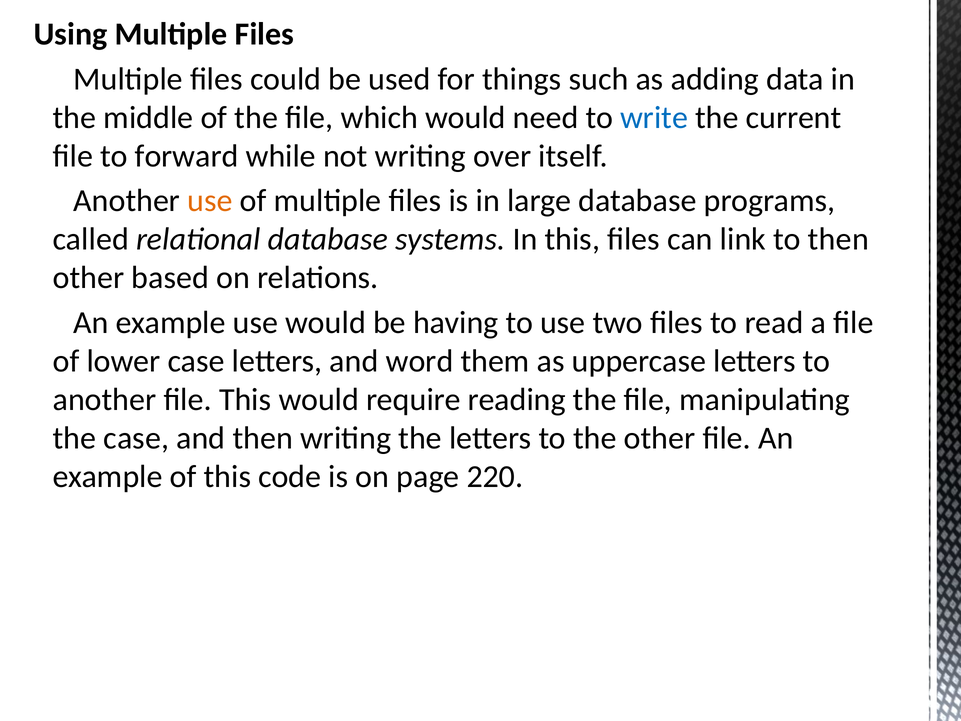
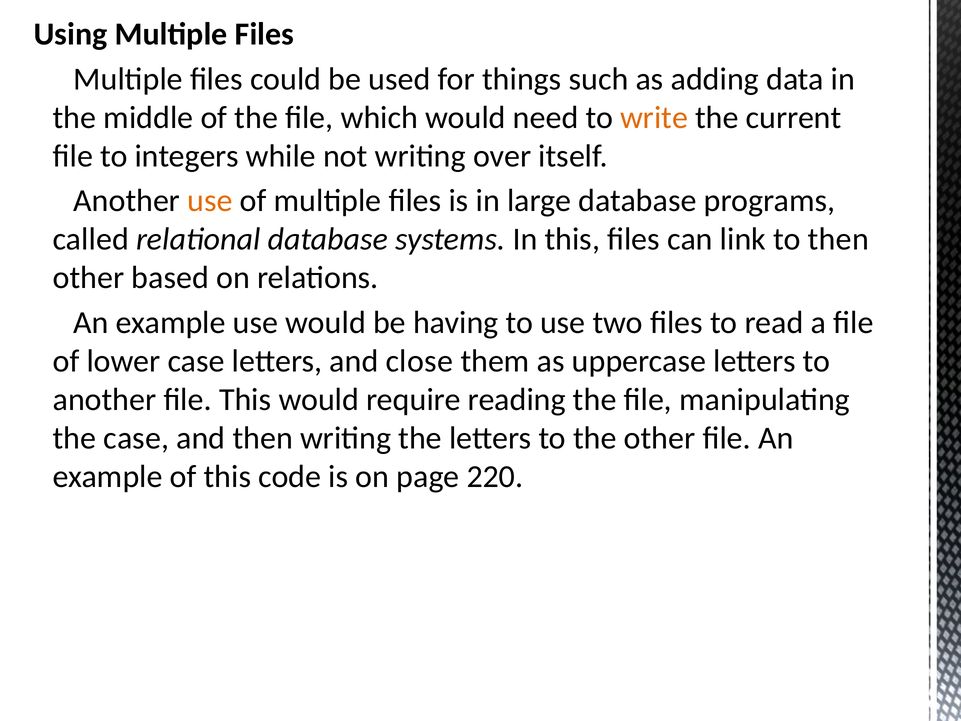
write colour: blue -> orange (654, 118)
forward: forward -> integers (187, 156)
word: word -> close (419, 361)
